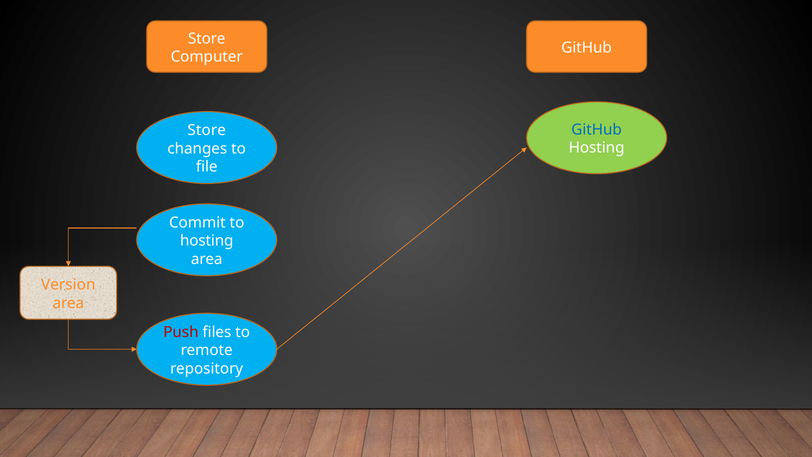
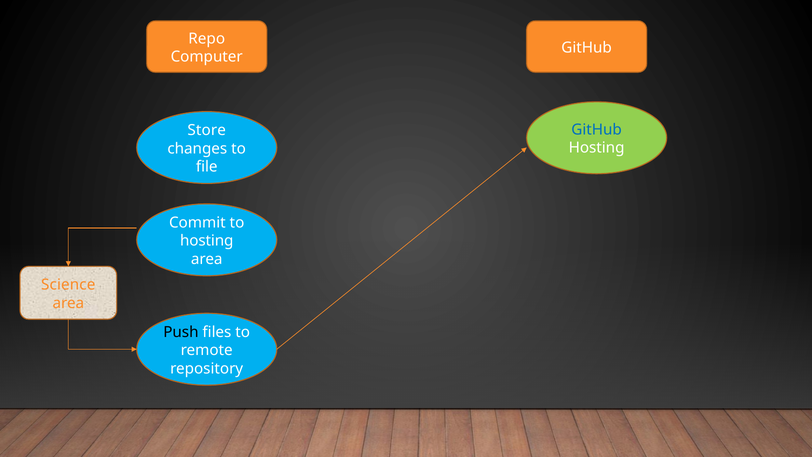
Store: Store -> Repo (207, 38)
Version: Version -> Science (68, 285)
Push colour: red -> black (181, 332)
